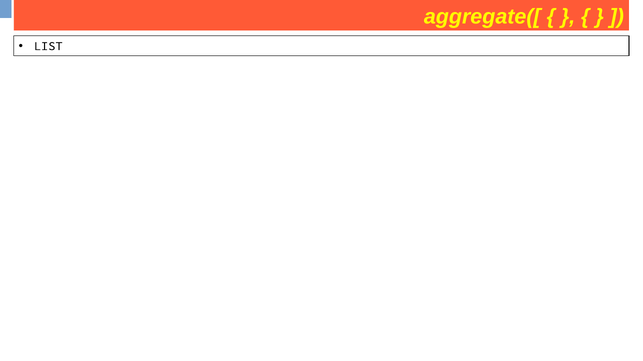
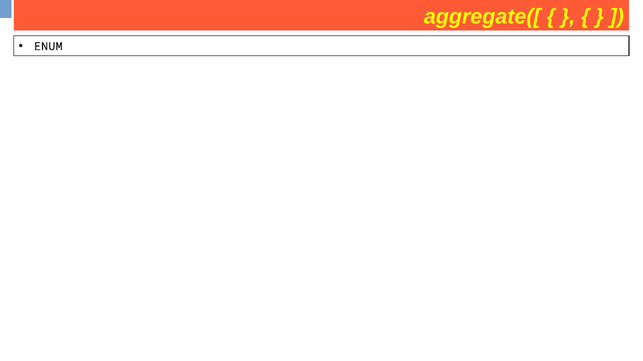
LIST: LIST -> ENUM (48, 46)
